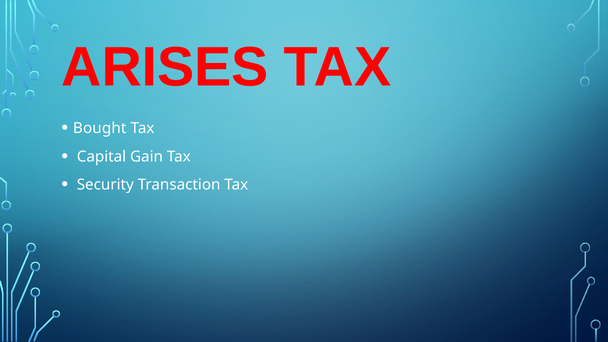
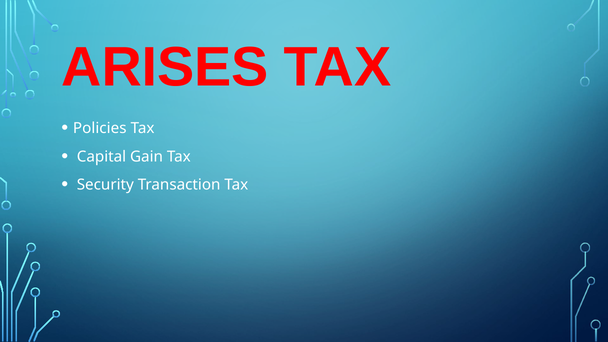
Bought: Bought -> Policies (100, 128)
